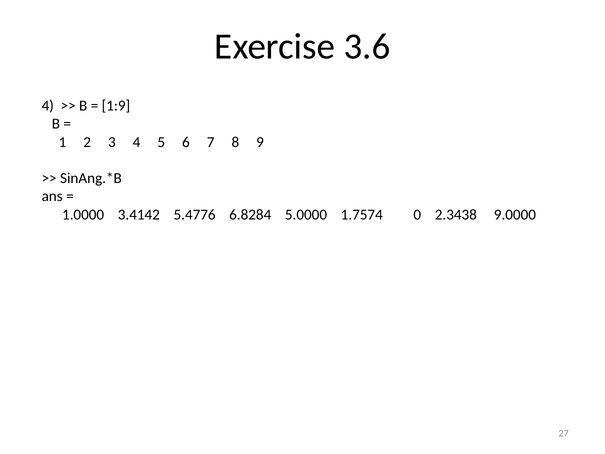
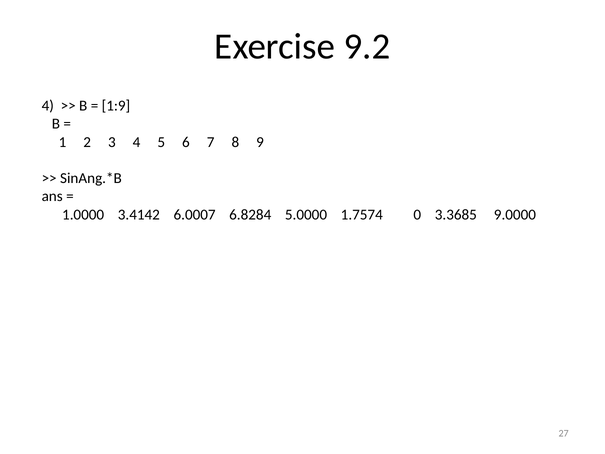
3.6: 3.6 -> 9.2 (367, 46)
5.4776: 5.4776 -> 6.0007 (195, 215)
2.3438: 2.3438 -> 3.3685 (456, 215)
